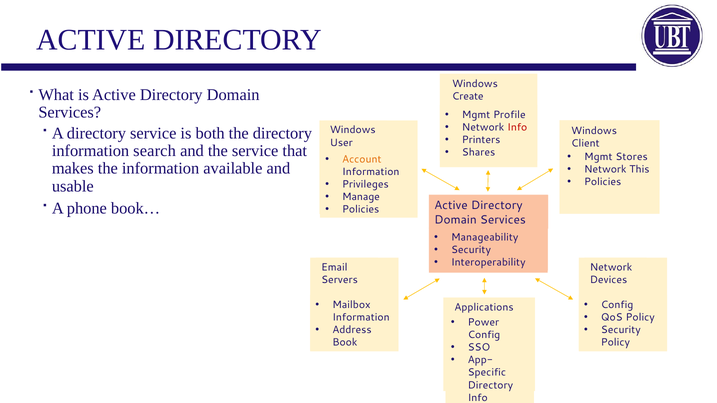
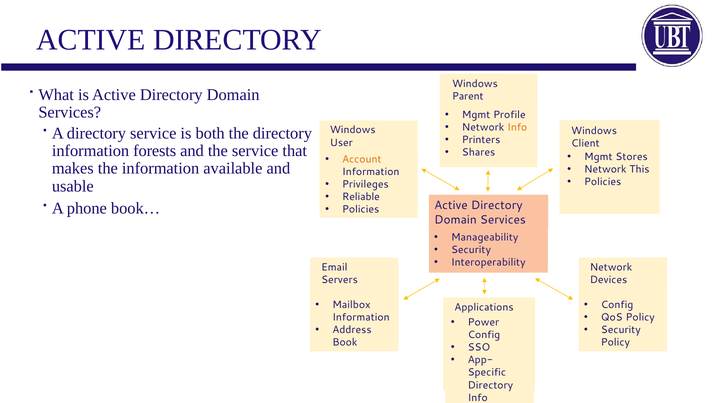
Create: Create -> Parent (468, 96)
Info colour: red -> orange (517, 127)
search: search -> forests (155, 151)
Manage: Manage -> Reliable (361, 197)
